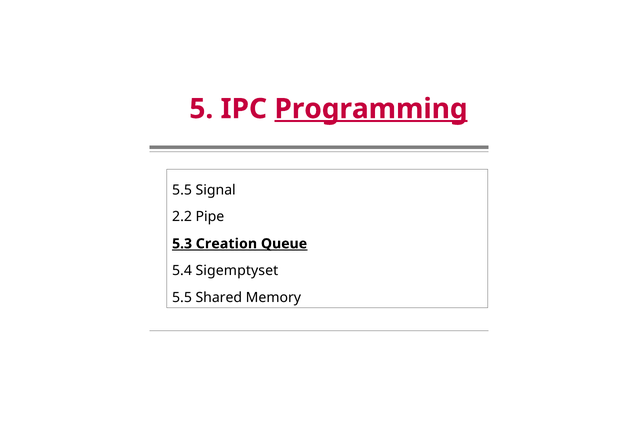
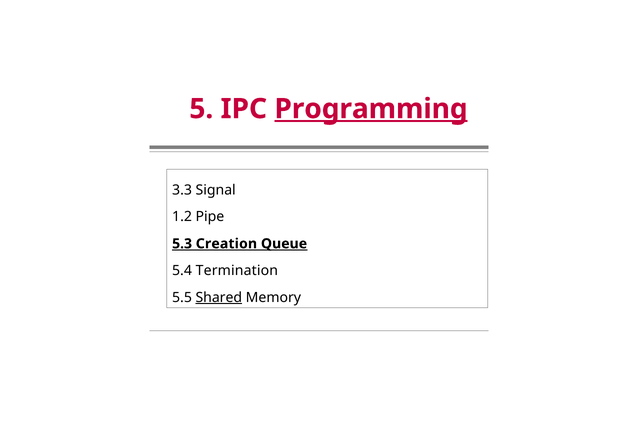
5.5: 5.5 -> 3.3 (182, 190)
2.2: 2.2 -> 1.2 (182, 217)
Sigemptyset: Sigemptyset -> Termination (237, 271)
Shared underline: none -> present (219, 298)
